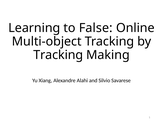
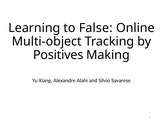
Tracking: Tracking -> Positives (58, 55)
